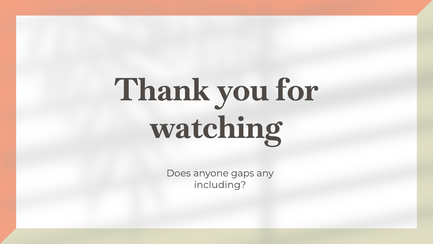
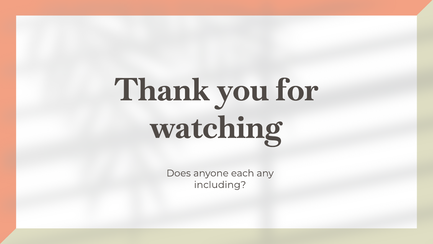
gaps: gaps -> each (243, 173)
